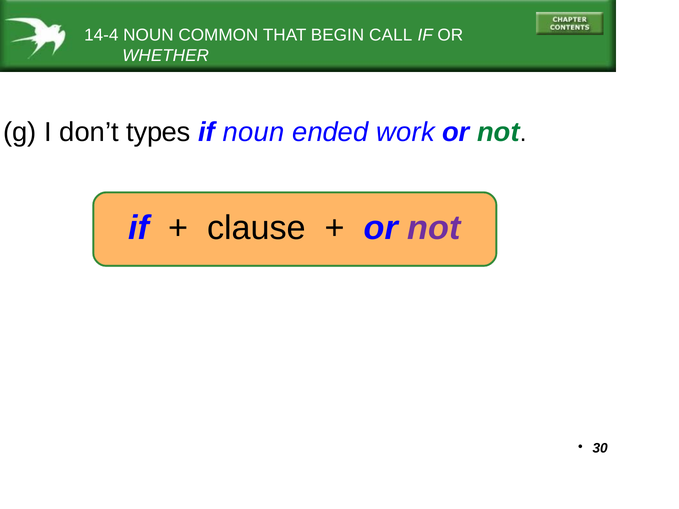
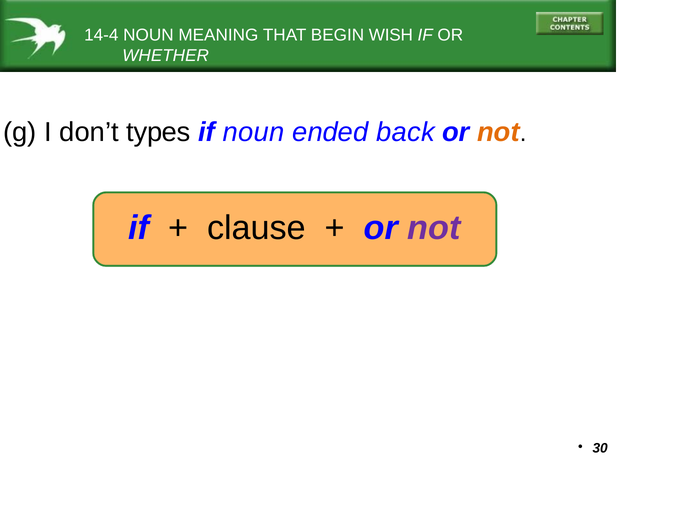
COMMON: COMMON -> MEANING (218, 35)
CALL: CALL -> WISH (391, 35)
work: work -> back (406, 132)
not colour: green -> orange (498, 132)
